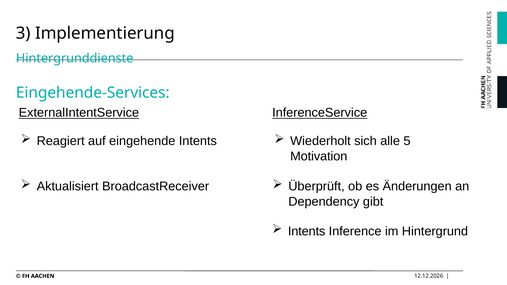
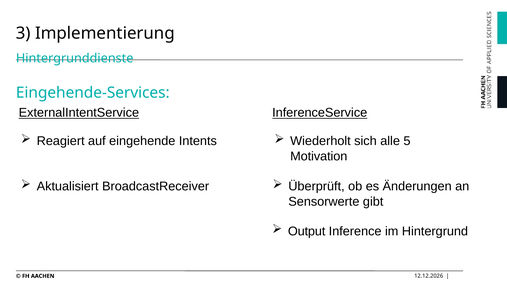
Dependency: Dependency -> Sensorwerte (324, 202)
Intents: Intents -> Output (307, 231)
